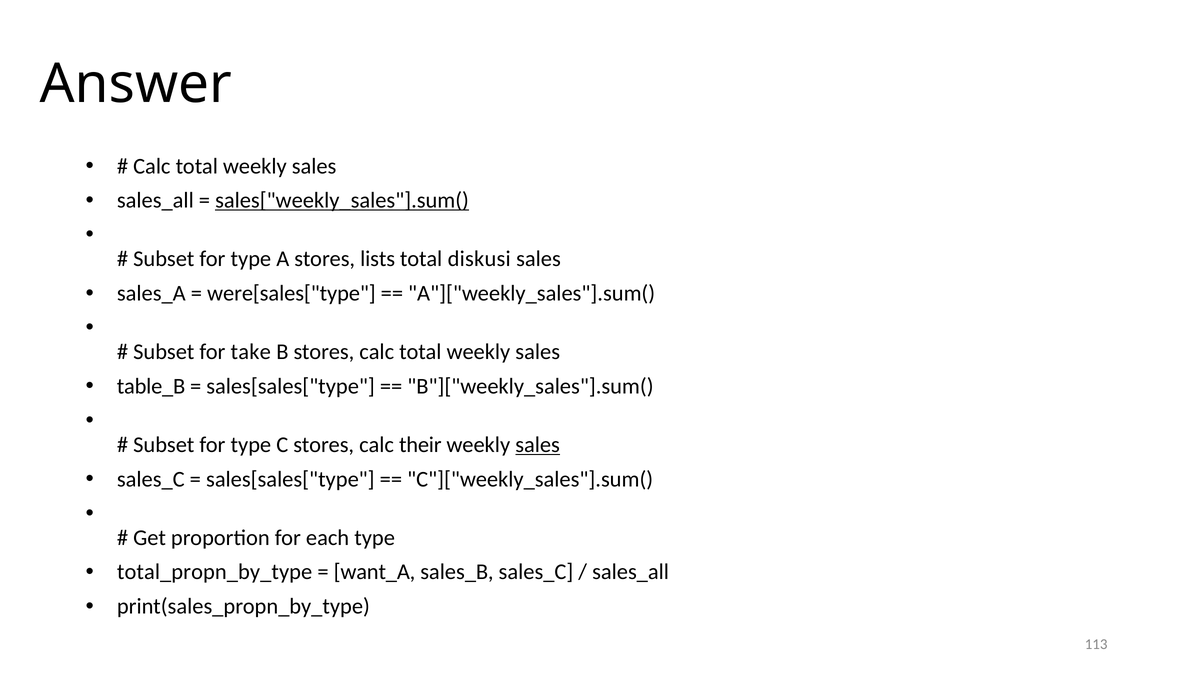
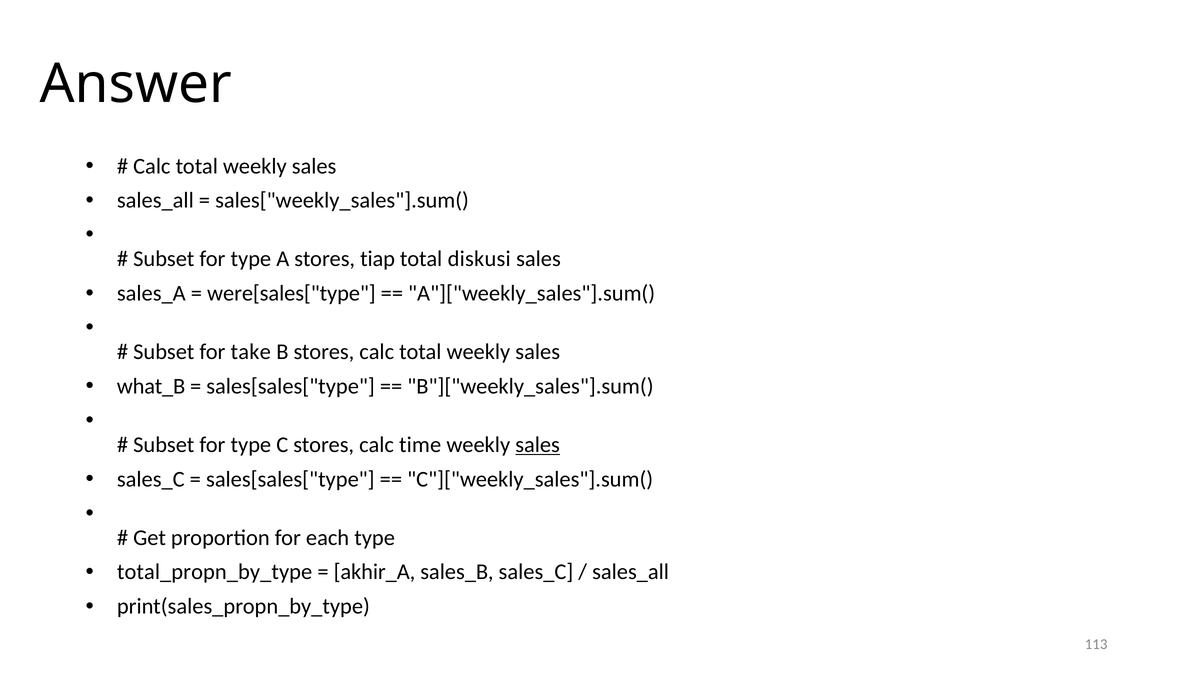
sales["weekly_sales"].sum( underline: present -> none (342, 200)
lists: lists -> tiap (378, 259)
table_B: table_B -> what_B (151, 386)
their: their -> time (420, 444)
want_A: want_A -> akhir_A (374, 572)
